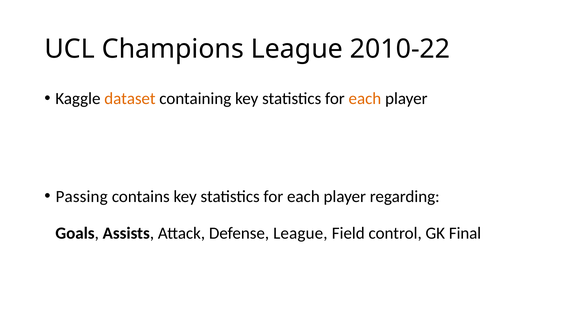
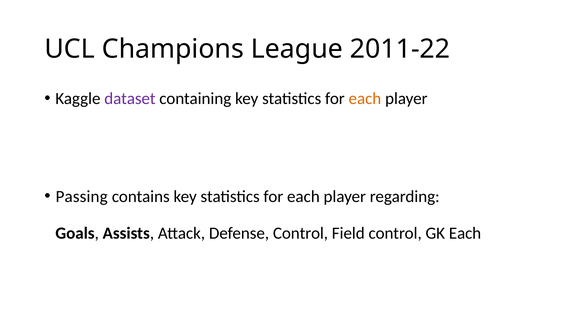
2010-22: 2010-22 -> 2011-22 (400, 49)
dataset colour: orange -> purple (130, 99)
Defense League: League -> Control (300, 233)
GK Final: Final -> Each (465, 233)
